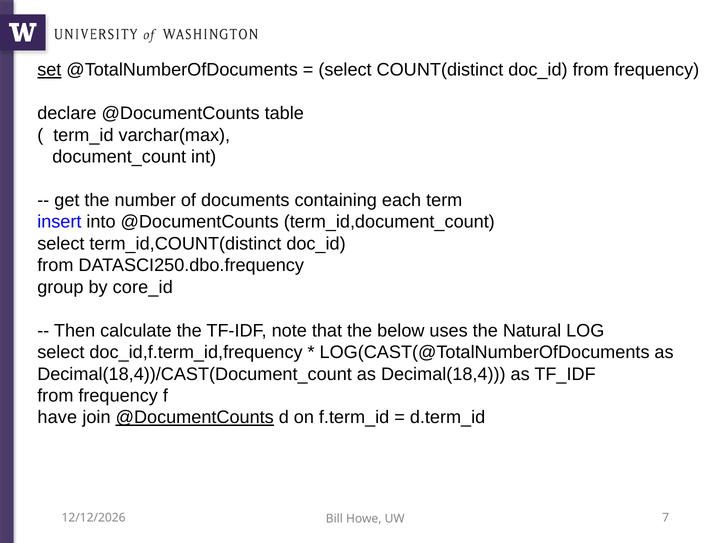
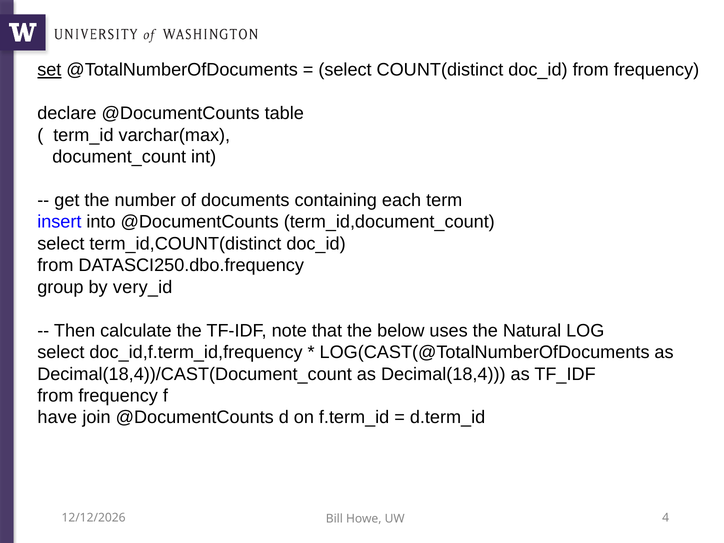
core_id: core_id -> very_id (143, 287)
@DocumentCounts underline: present -> none (195, 417)
7: 7 -> 4 (666, 518)
